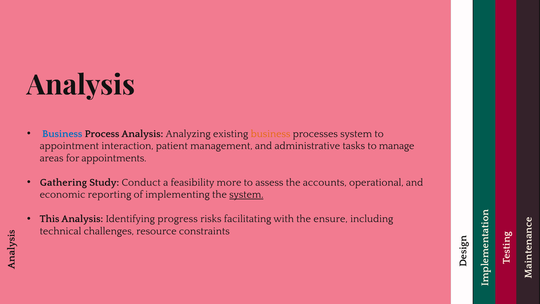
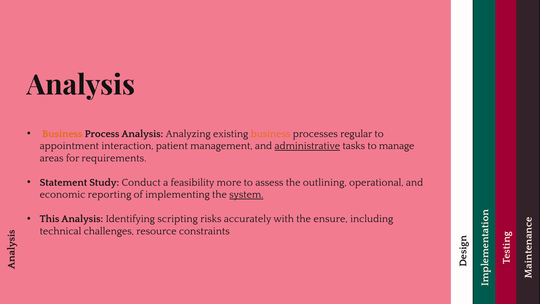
Business colour: blue -> orange (62, 134)
processes system: system -> regular (356, 134)
administrative underline: none -> present (307, 146)
appointments: appointments -> requirements (114, 158)
Gathering: Gathering -> Statement (63, 182)
accounts: accounts -> outlining (325, 182)
progress: progress -> scripting (178, 219)
facilitating: facilitating -> accurately (248, 219)
